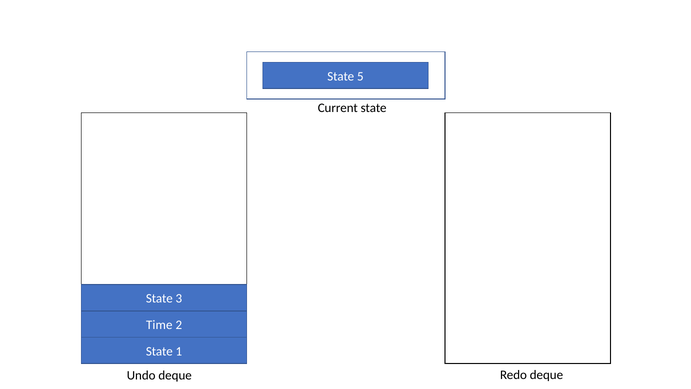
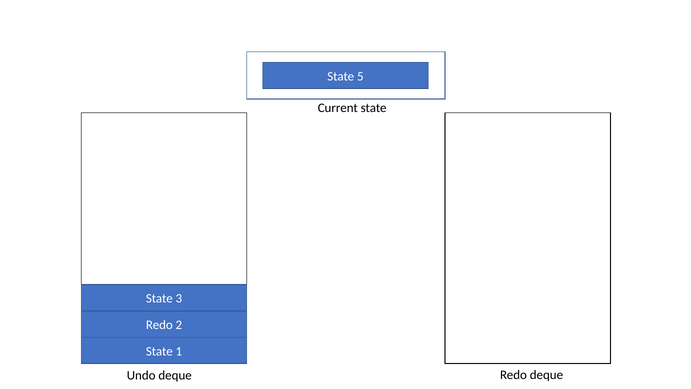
Time: Time -> Redo (159, 325)
